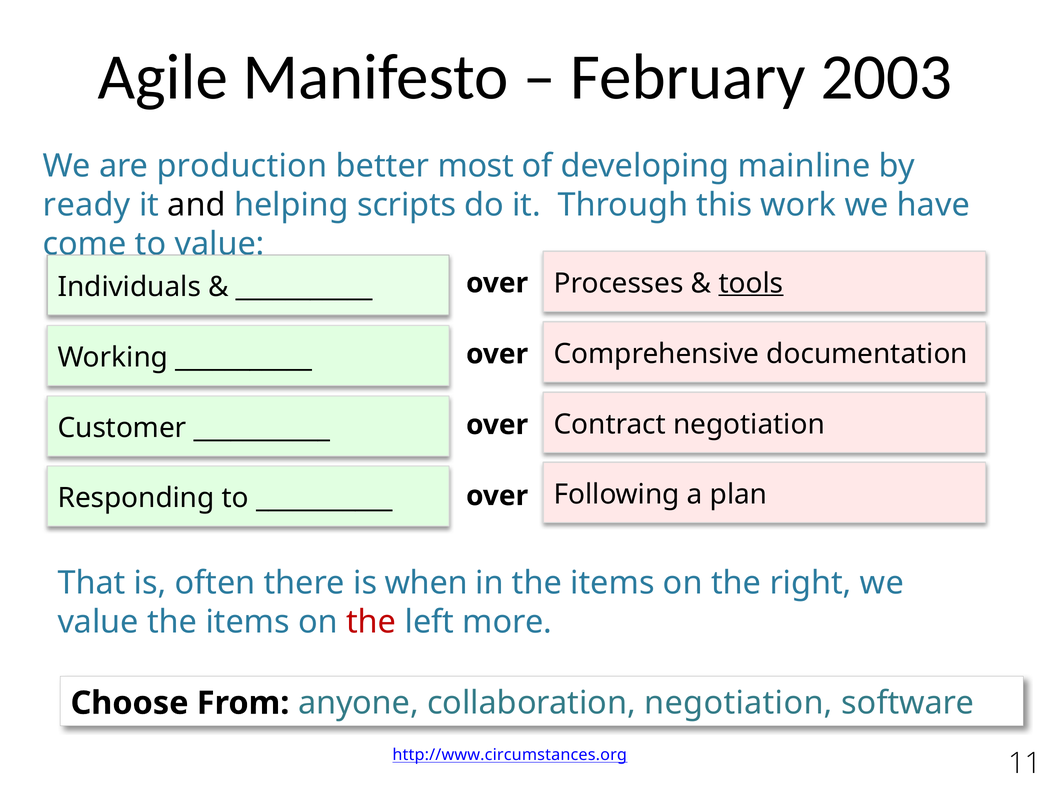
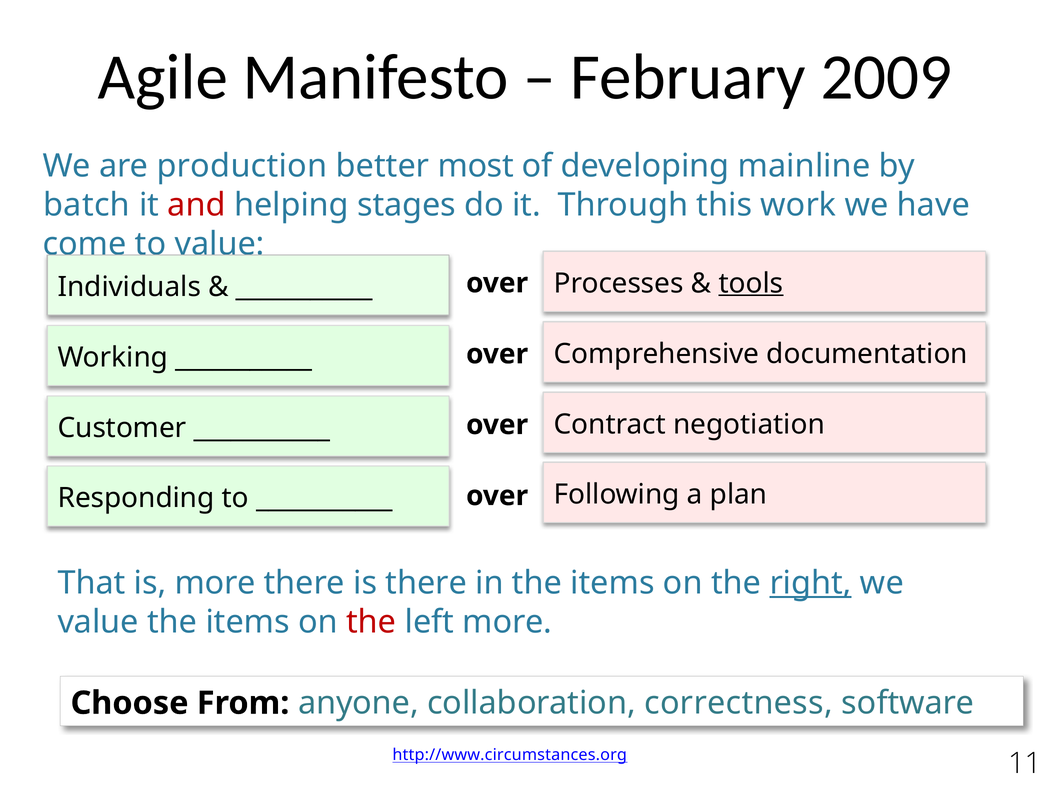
2003: 2003 -> 2009 (886, 77)
ready: ready -> batch (87, 205)
and colour: black -> red (197, 205)
scripts: scripts -> stages (407, 205)
is often: often -> more (215, 583)
is when: when -> there (426, 583)
right underline: none -> present (811, 583)
collaboration negotiation: negotiation -> correctness (739, 703)
